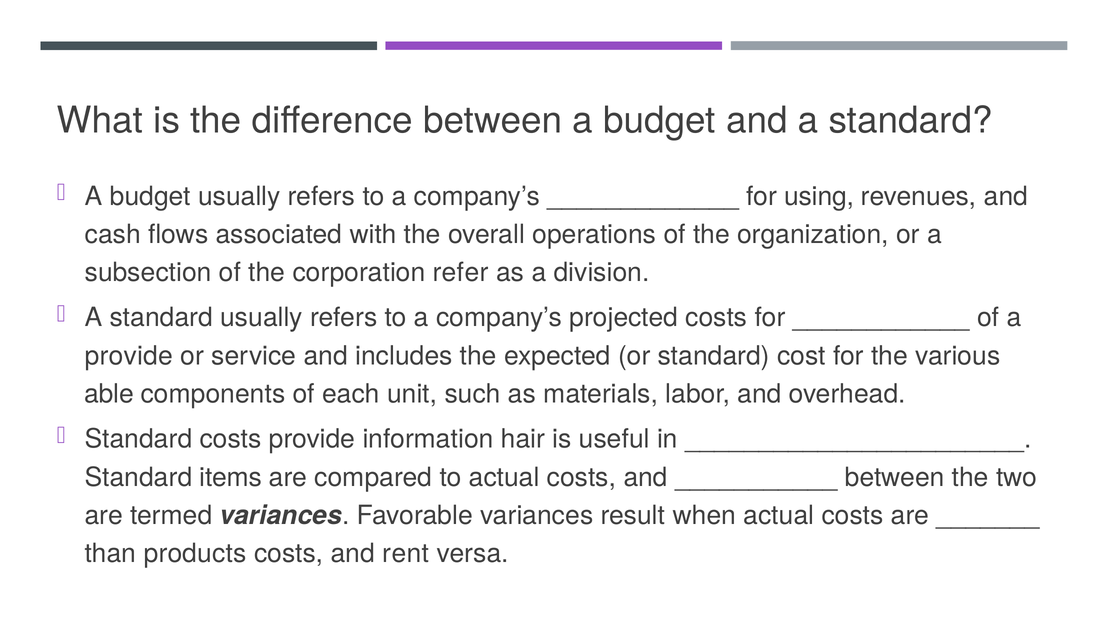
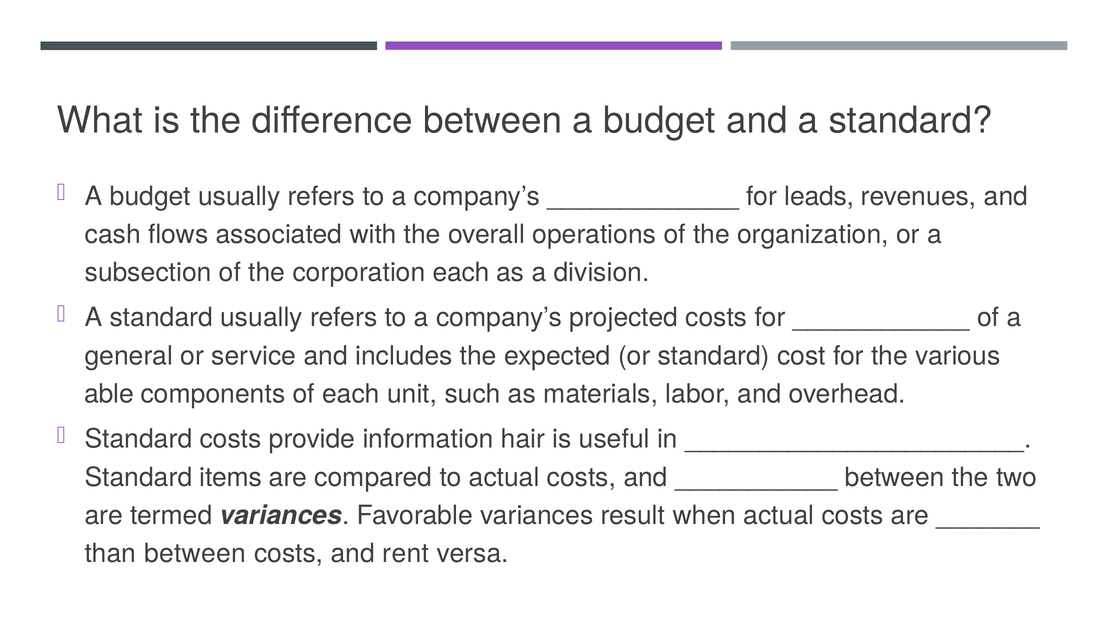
using: using -> leads (819, 196)
corporation refer: refer -> each (461, 273)
provide: provide -> general (129, 356)
than products: products -> between (195, 554)
